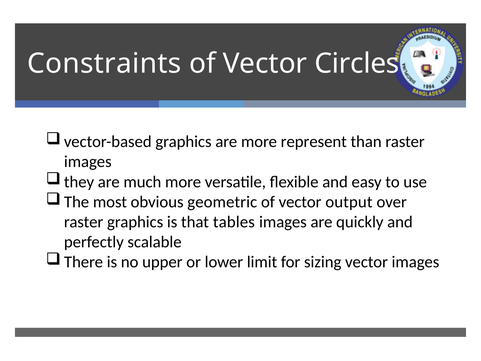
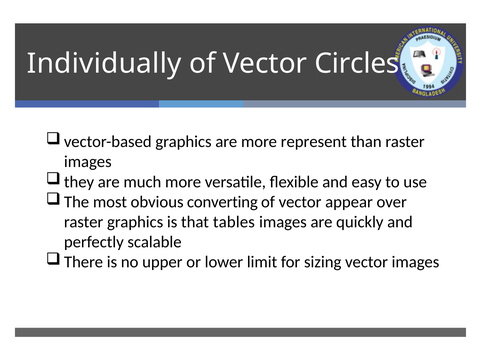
Constraints: Constraints -> Individually (104, 64)
geometric: geometric -> converting (222, 202)
output: output -> appear (349, 202)
